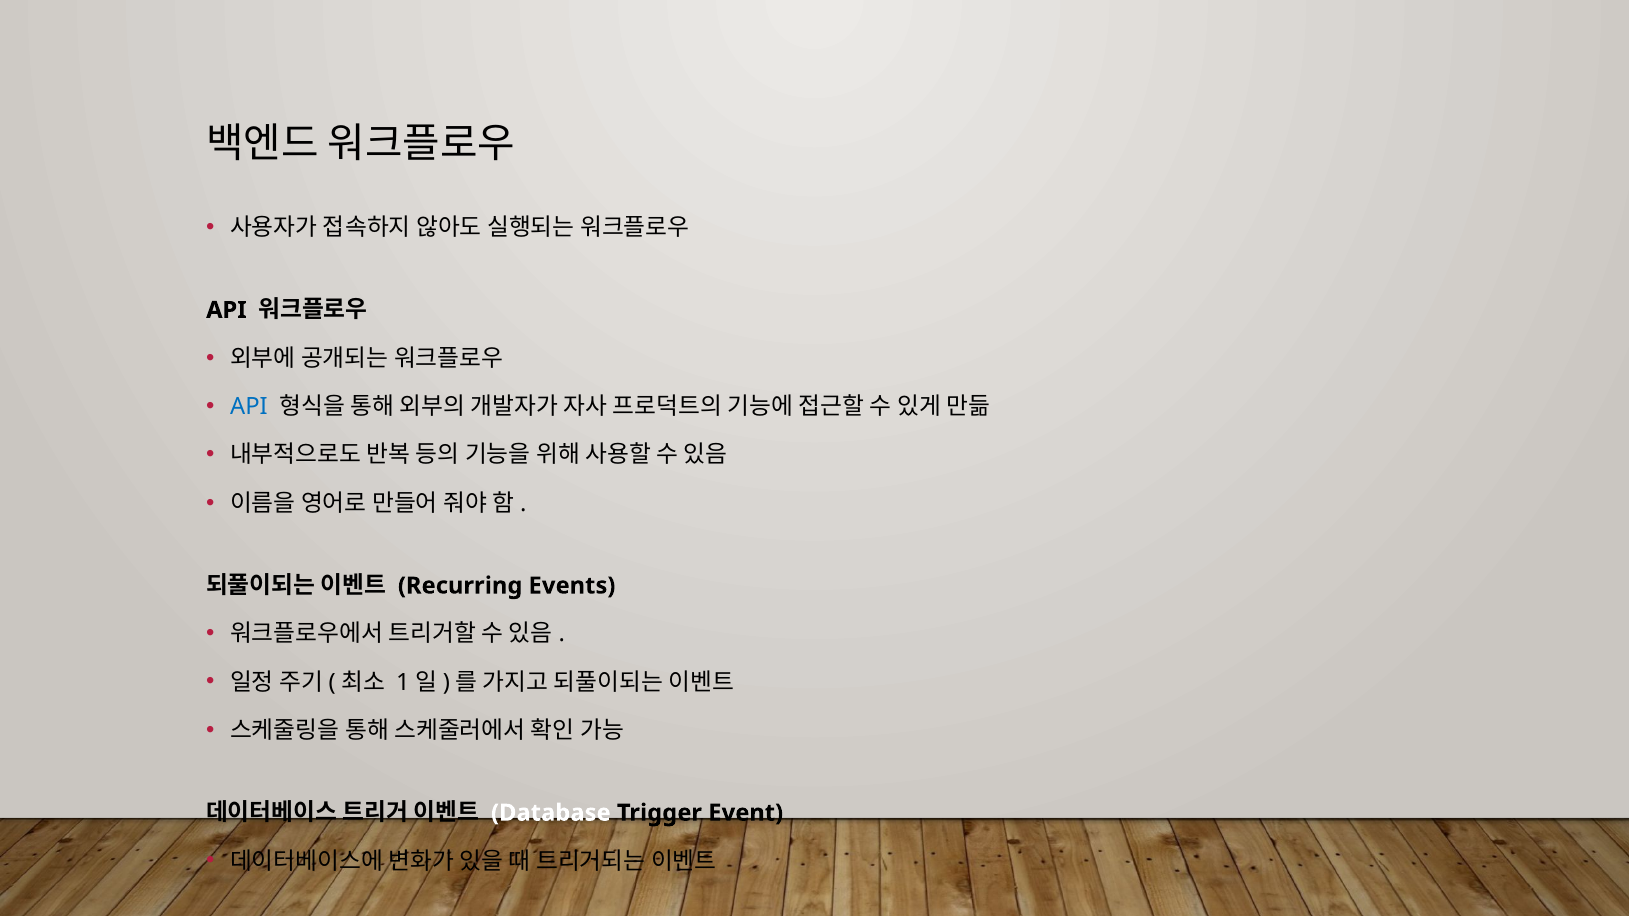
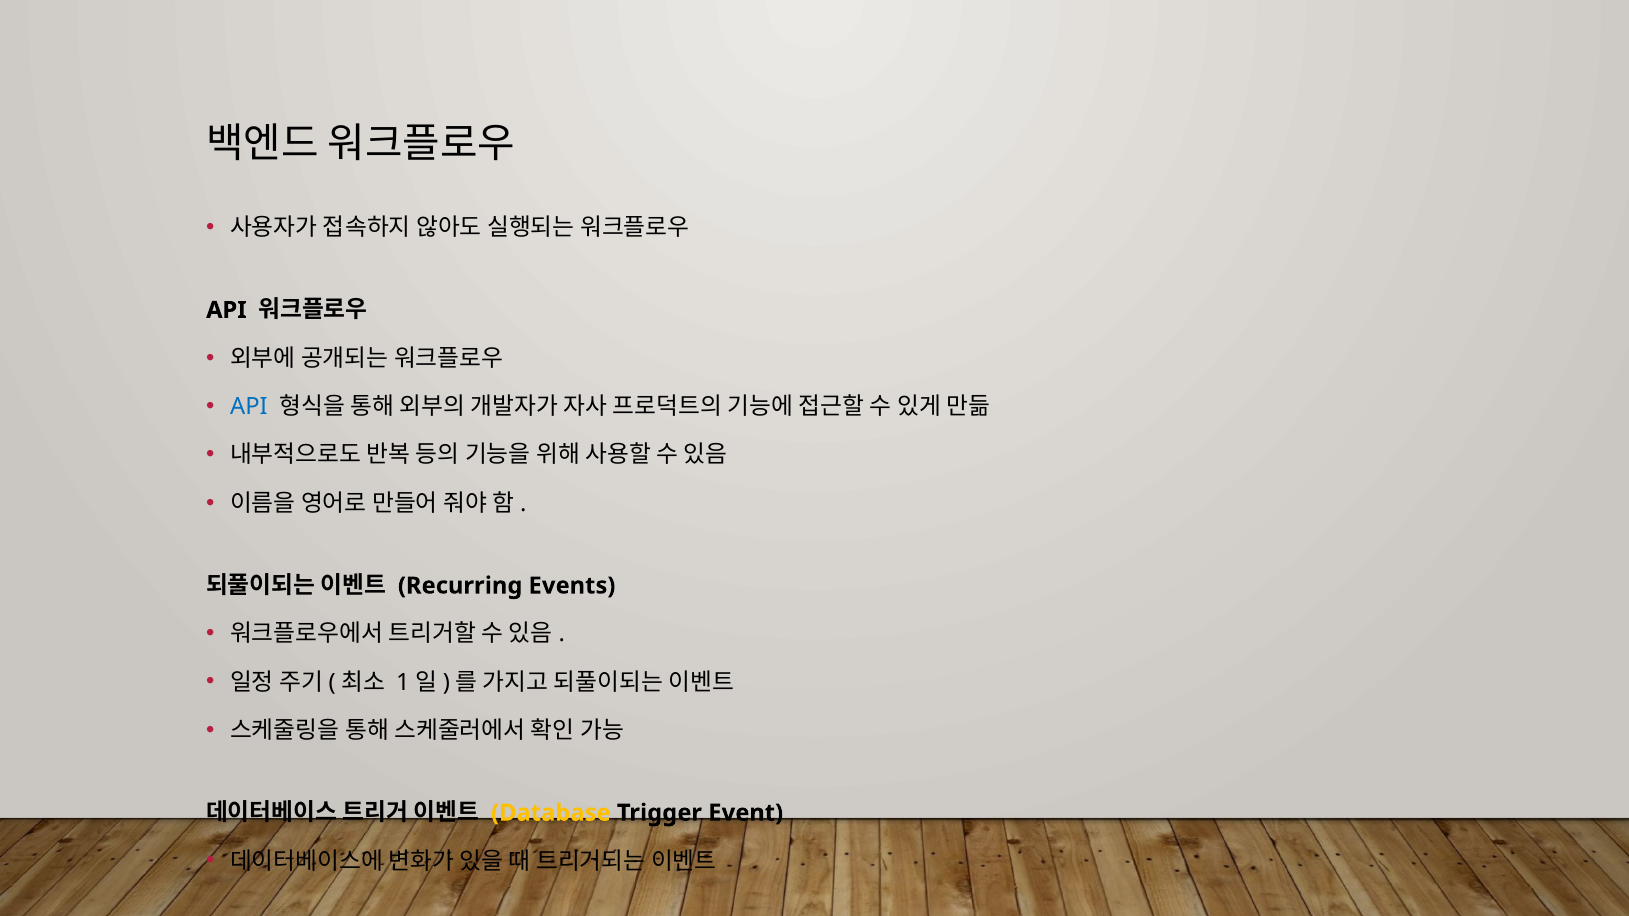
Database colour: white -> yellow (551, 813)
